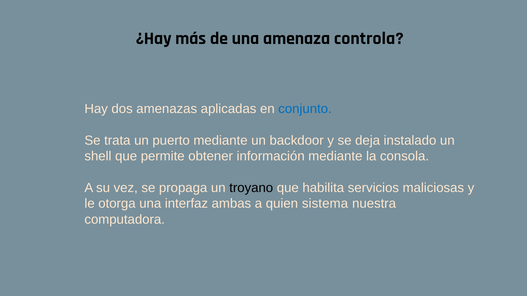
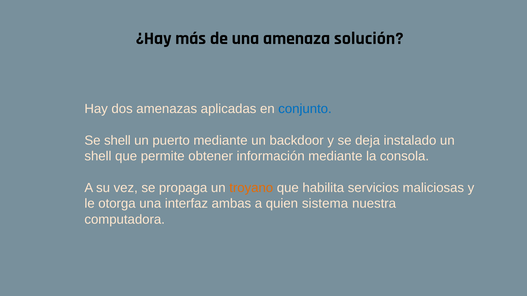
controla: controla -> solución (369, 38)
Se trata: trata -> shell (117, 141)
troyano colour: black -> orange (251, 188)
